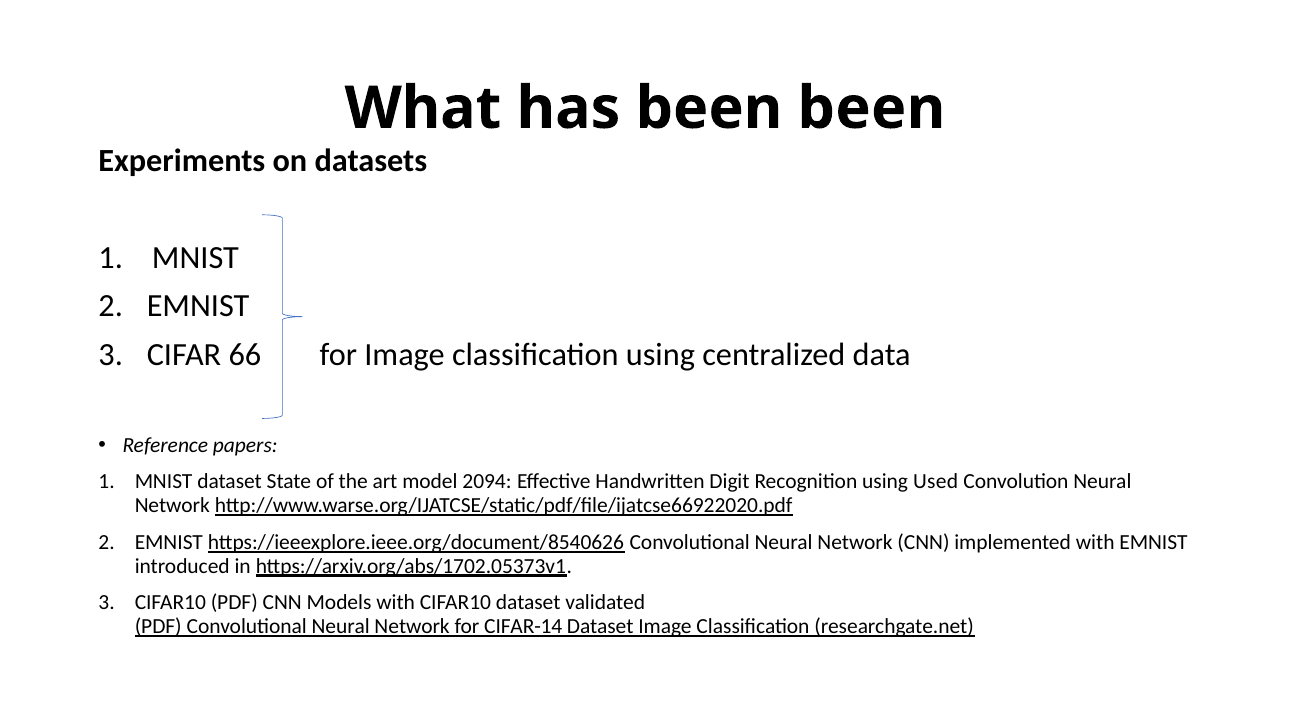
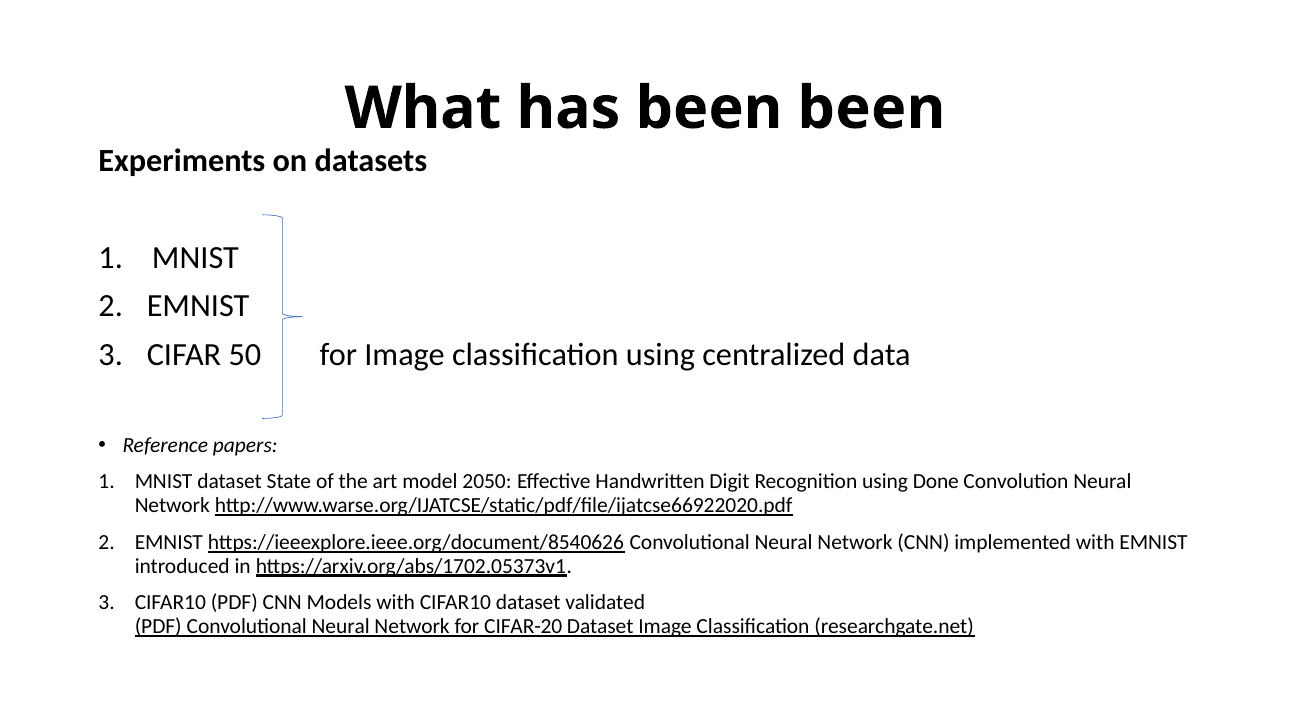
66: 66 -> 50 (245, 354)
2094: 2094 -> 2050 (487, 482)
Used: Used -> Done (936, 482)
CIFAR-14: CIFAR-14 -> CIFAR-20 (523, 627)
